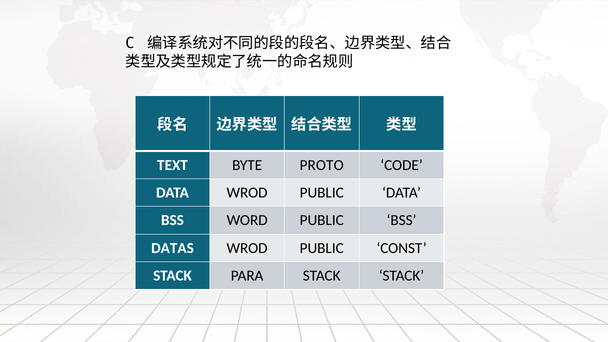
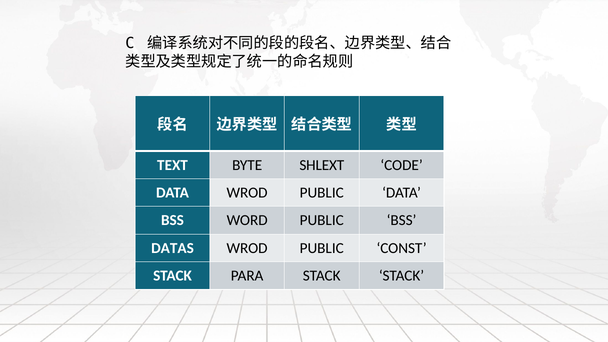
PROTO: PROTO -> SHLEXT (322, 165)
